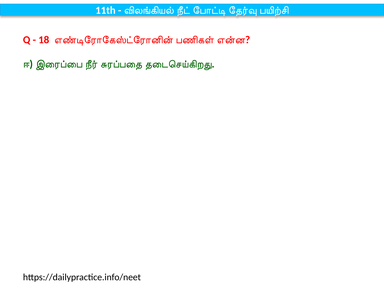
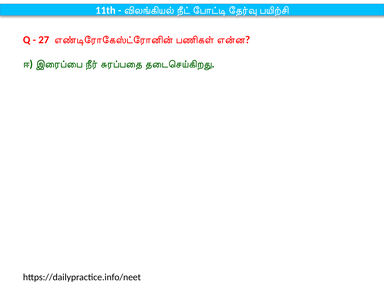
18: 18 -> 27 (44, 40)
